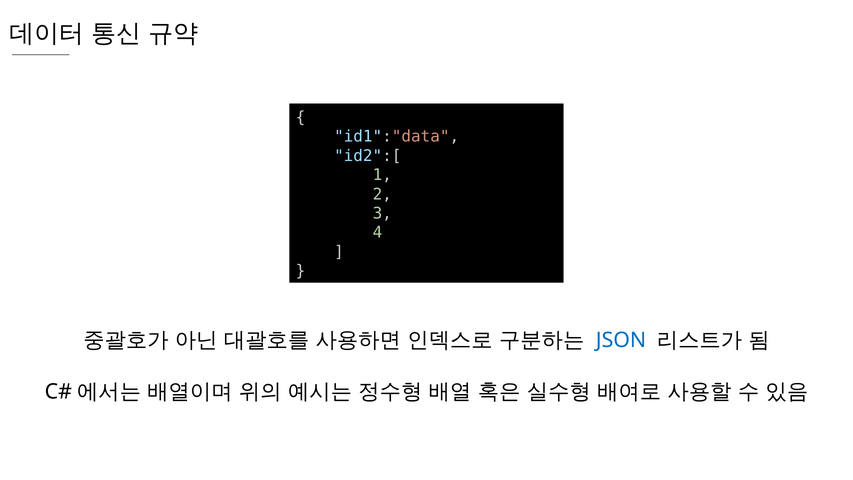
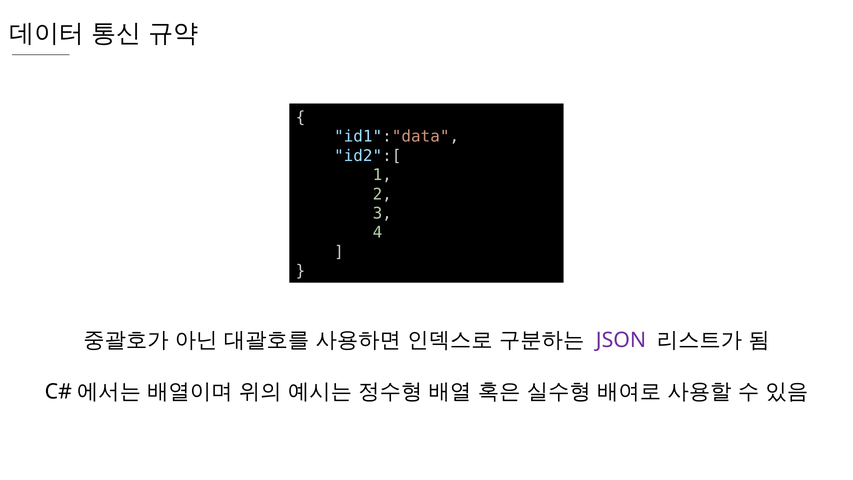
JSON colour: blue -> purple (621, 340)
